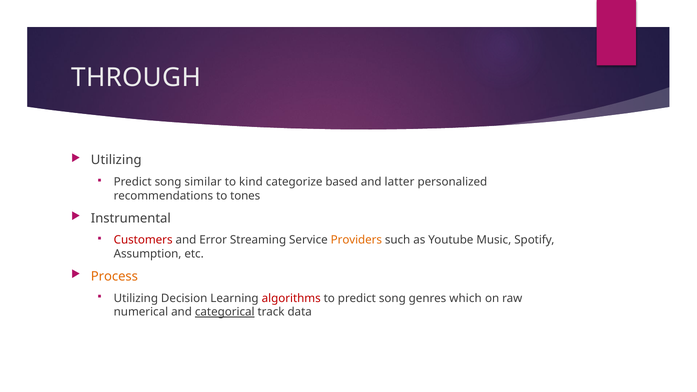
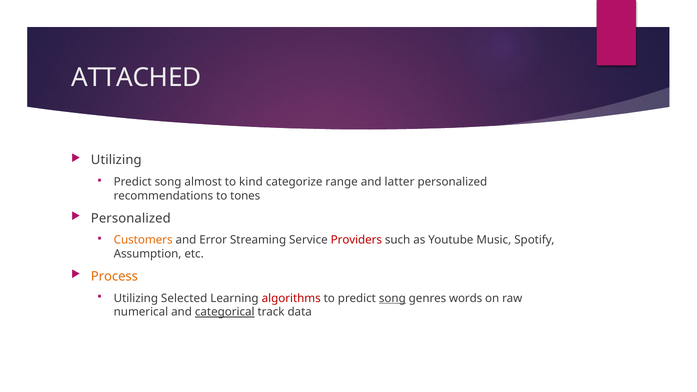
THROUGH: THROUGH -> ATTACHED (136, 78)
similar: similar -> almost (203, 182)
based: based -> range (342, 182)
Instrumental: Instrumental -> Personalized (131, 218)
Customers colour: red -> orange (143, 240)
Providers colour: orange -> red (356, 240)
Decision: Decision -> Selected (184, 298)
song underline: none -> present (392, 298)
which: which -> words (466, 298)
